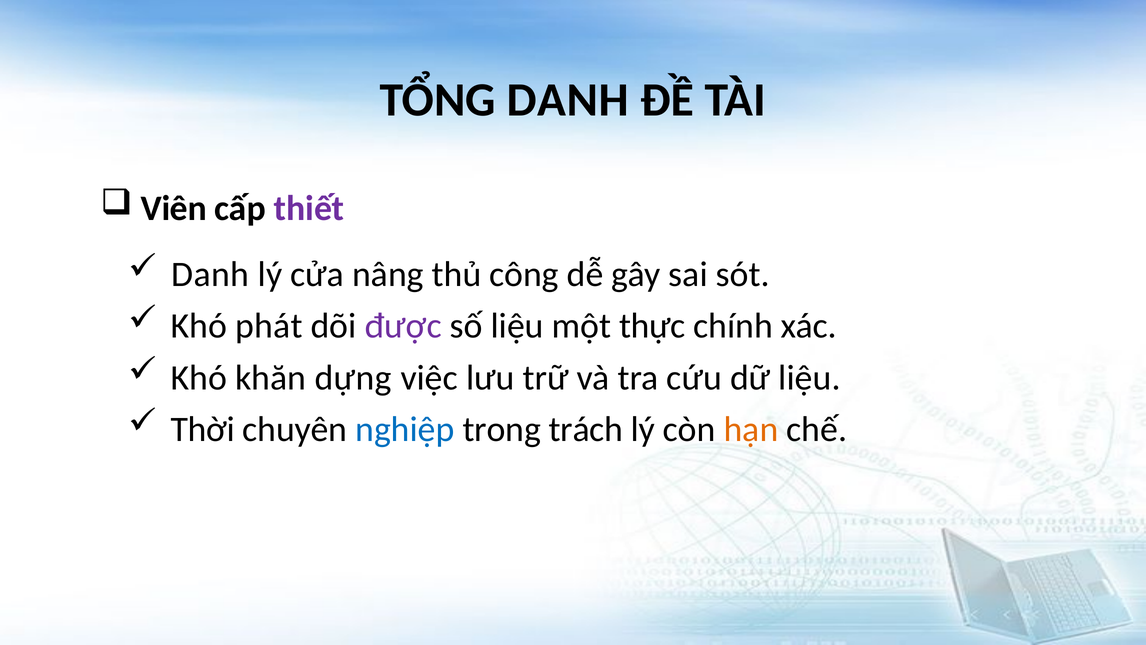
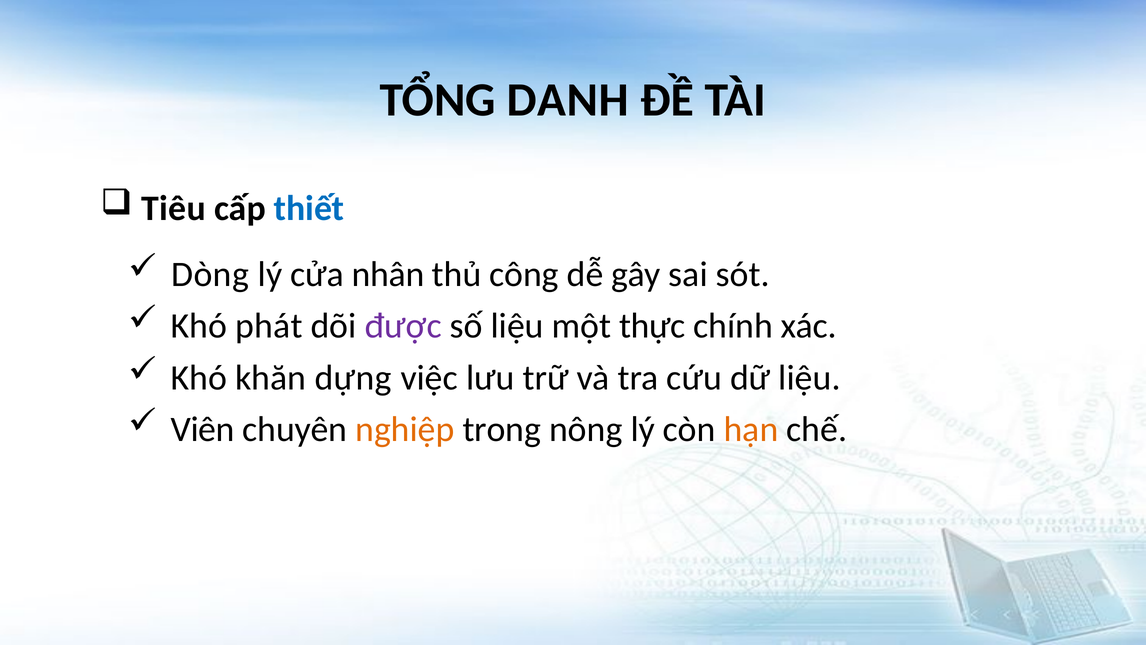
Viên: Viên -> Tiêu (173, 208)
thiết colour: purple -> blue (309, 208)
Danh: Danh -> Dòng (210, 274)
nâng: nâng -> nhân (388, 274)
Thời: Thời -> Viên (203, 429)
nghiệp colour: blue -> orange (405, 429)
trách: trách -> nông (586, 429)
